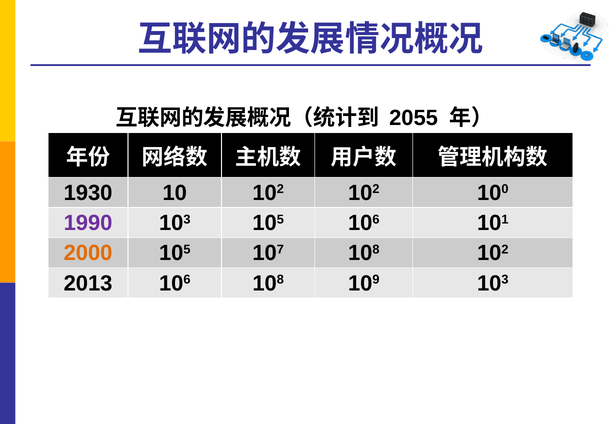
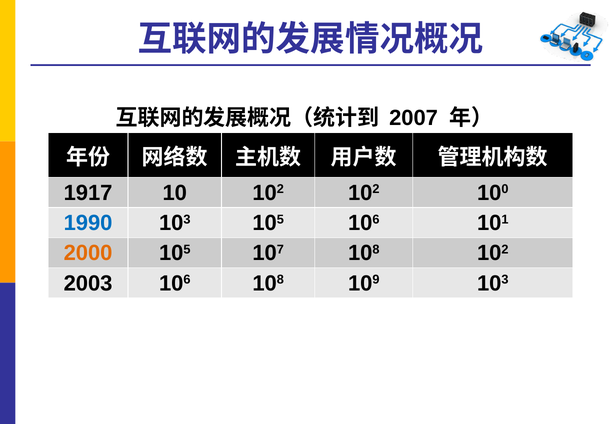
2055: 2055 -> 2007 (414, 118)
1930: 1930 -> 1917 (88, 193)
1990 colour: purple -> blue (88, 223)
2013: 2013 -> 2003 (88, 283)
